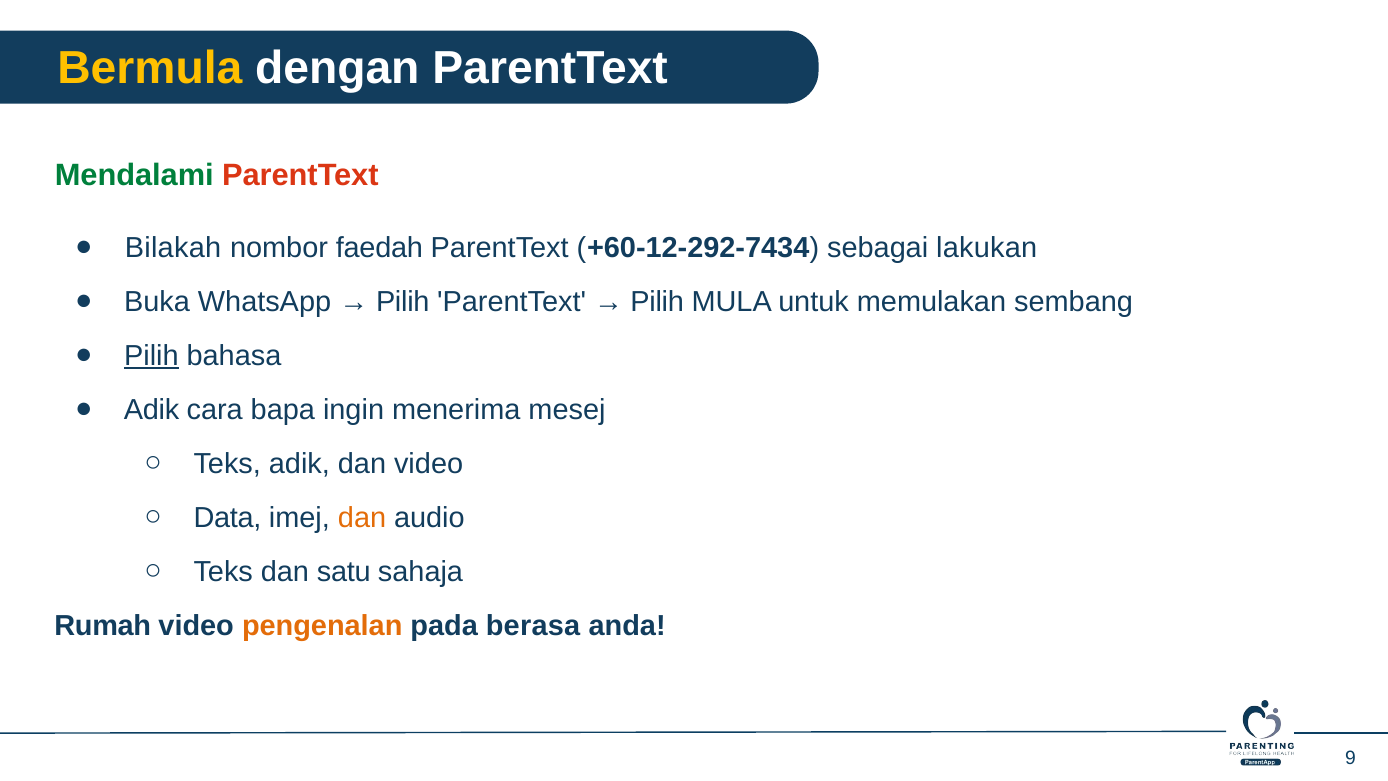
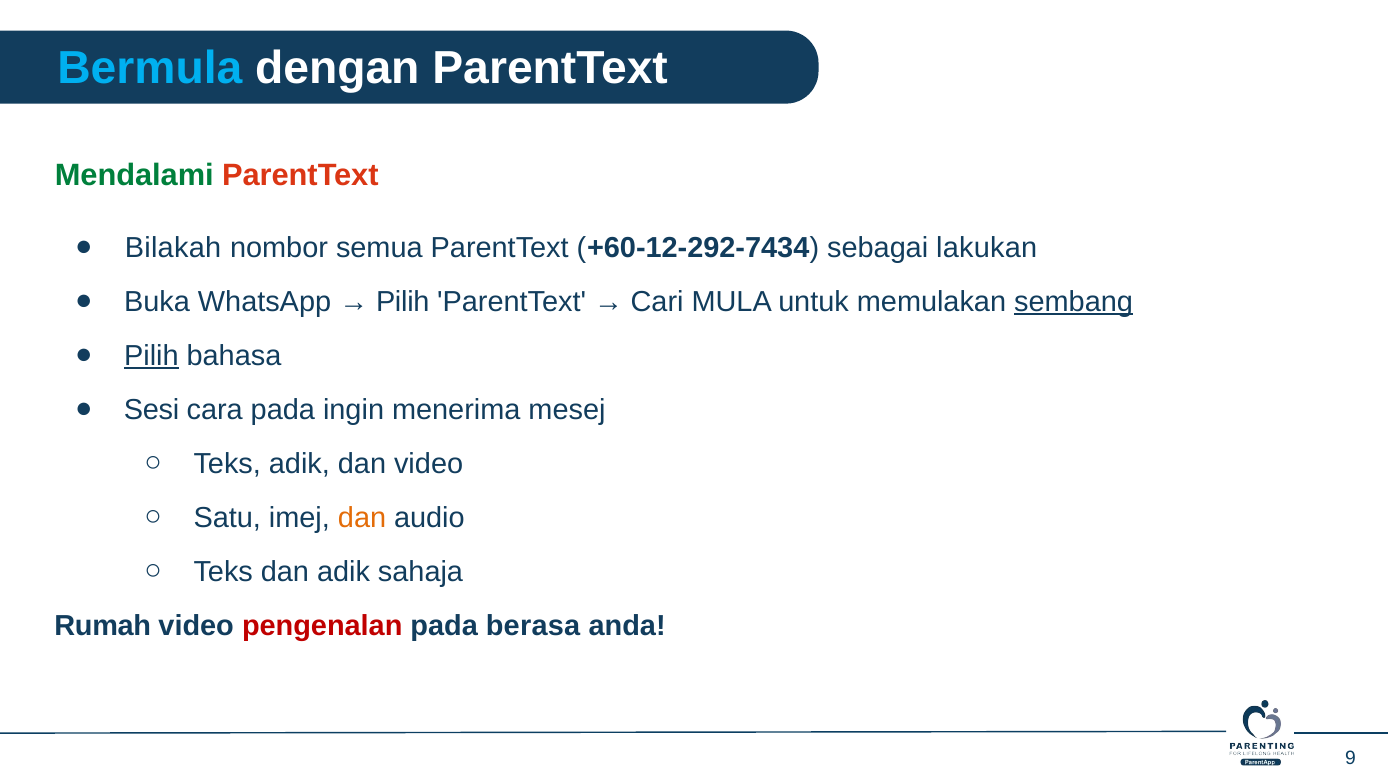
Bermula colour: yellow -> light blue (150, 68)
faedah: faedah -> semua (379, 248)
Pilih: Pilih -> Cari (657, 302)
sembang underline: none -> present (1074, 302)
Adik: Adik -> Sesi (152, 410)
cara bapa: bapa -> pada (283, 410)
Data: Data -> Satu (227, 518)
dan satu: satu -> adik (344, 572)
pengenalan colour: orange -> red (322, 626)
